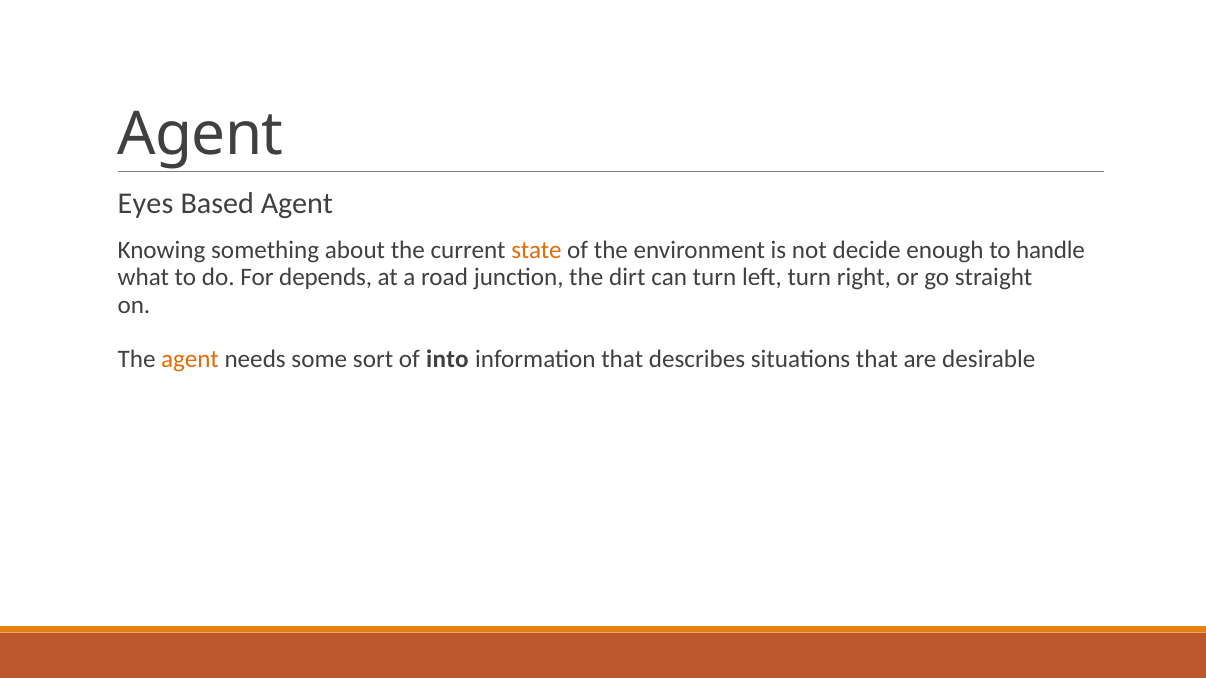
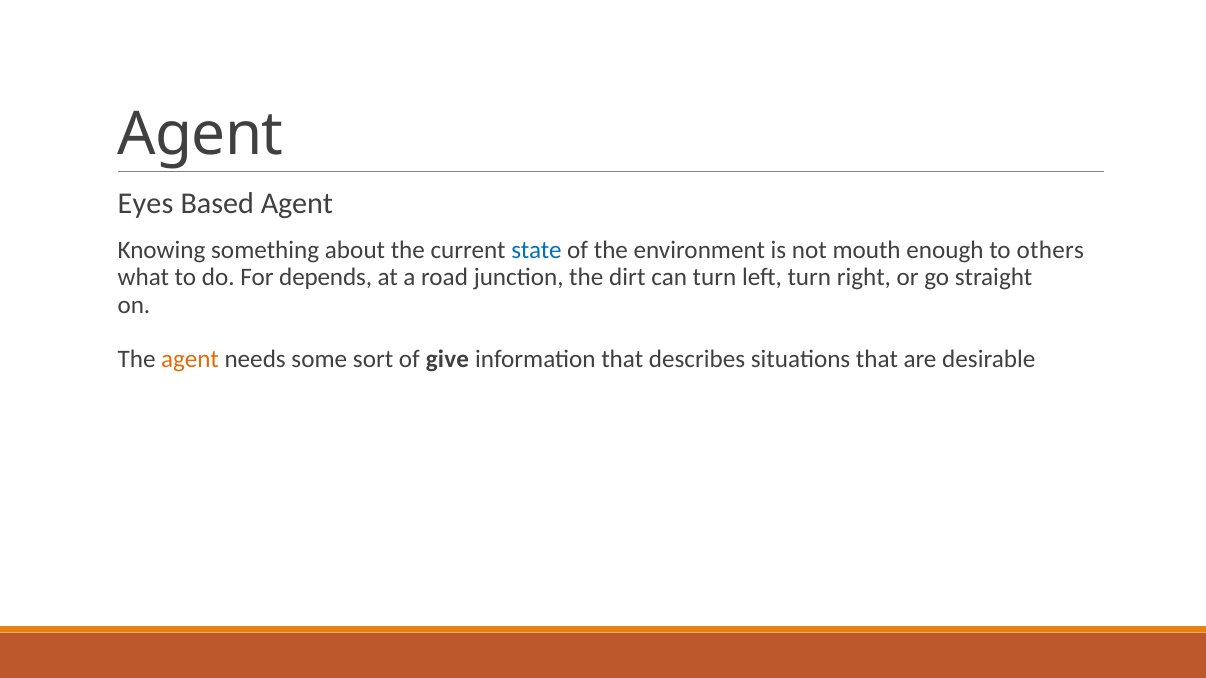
state colour: orange -> blue (536, 251)
decide: decide -> mouth (867, 251)
handle: handle -> others (1050, 251)
into: into -> give (447, 359)
